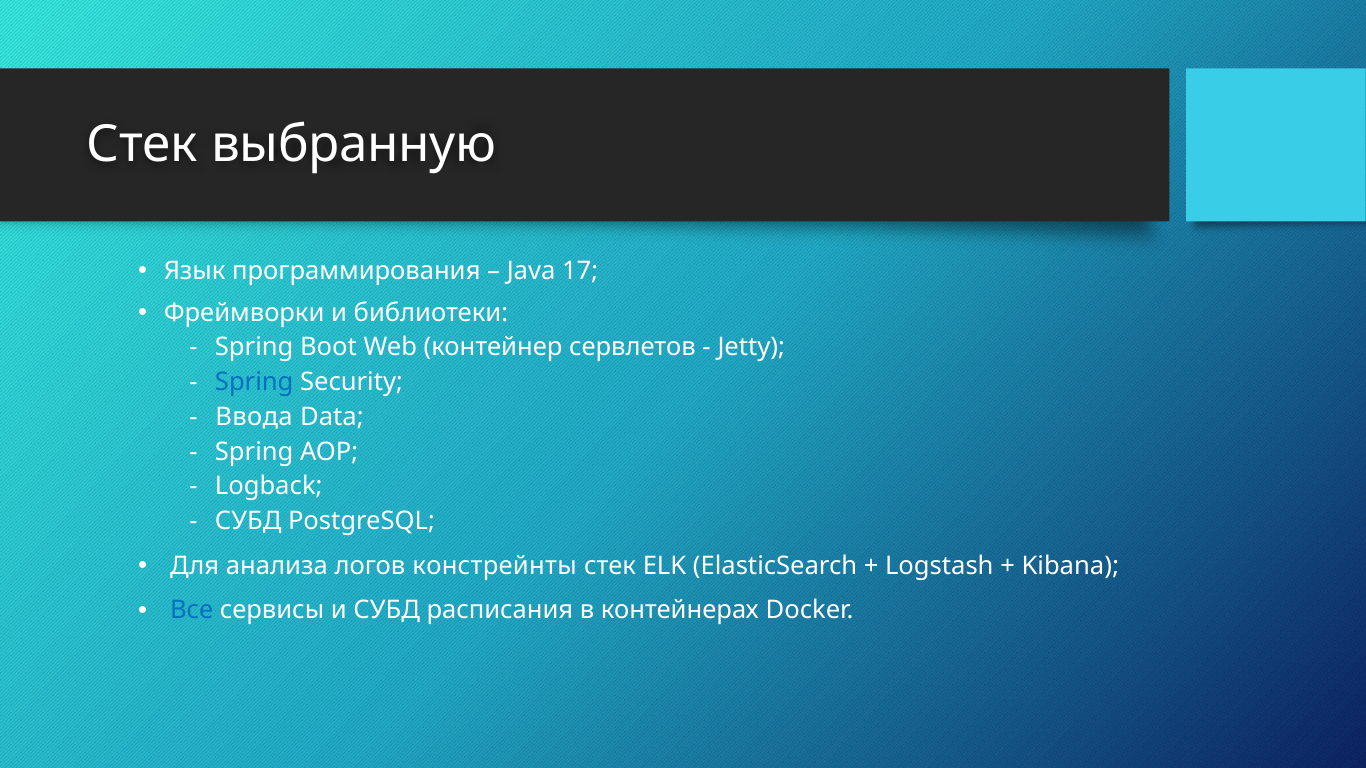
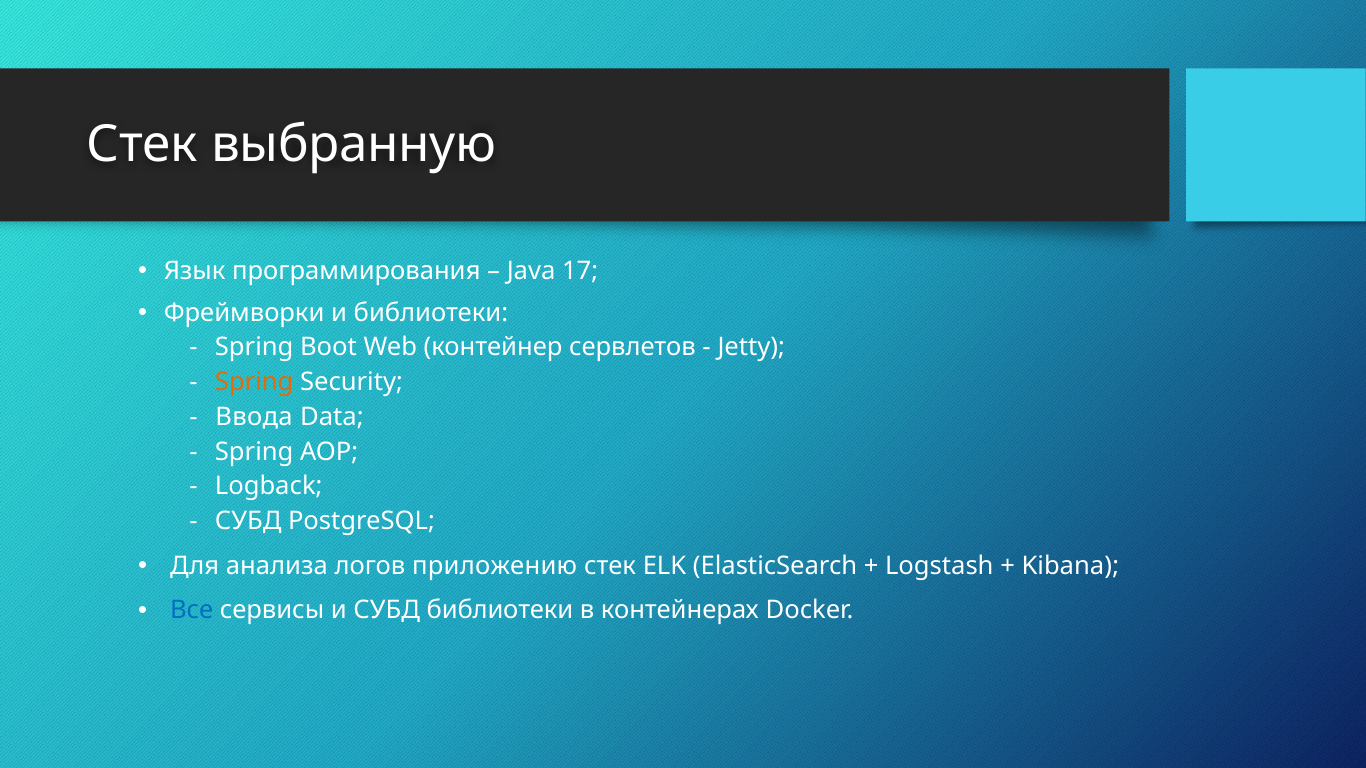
Spring colour: blue -> orange (254, 382)
констрейнты: констрейнты -> приложению (495, 566)
СУБД расписания: расписания -> библиотеки (500, 611)
